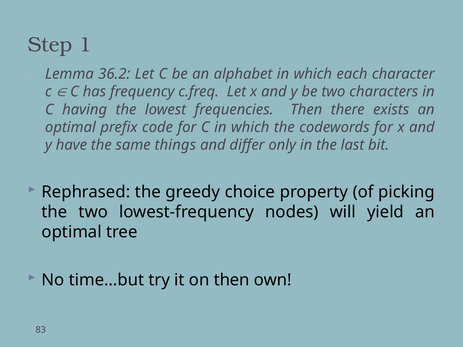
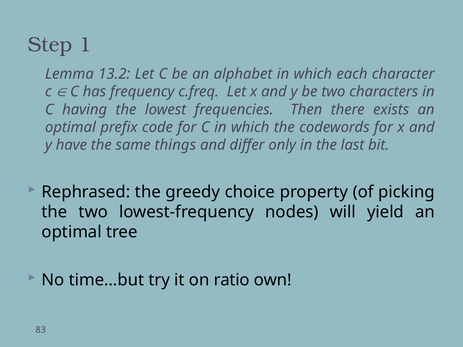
36.2: 36.2 -> 13.2 (114, 74)
on then: then -> ratio (232, 280)
